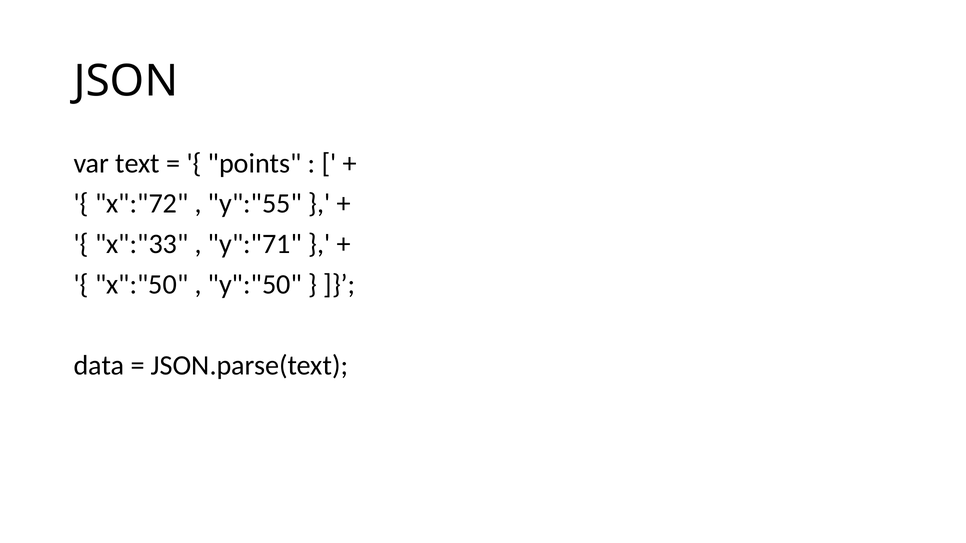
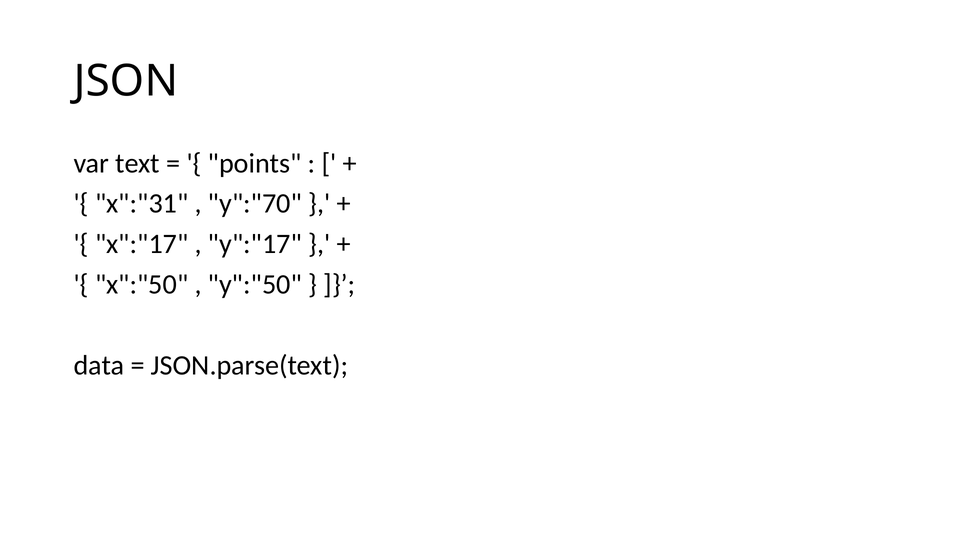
x":"72: x":"72 -> x":"31 (142, 204)
y":"55: y":"55 -> y":"70 (255, 204)
x":"33: x":"33 -> x":"17 (142, 244)
y":"71: y":"71 -> y":"17 (255, 244)
